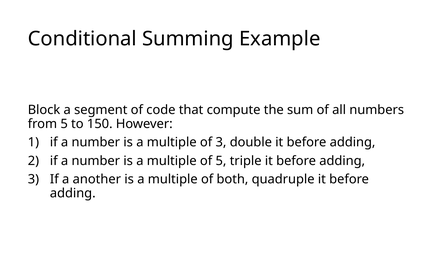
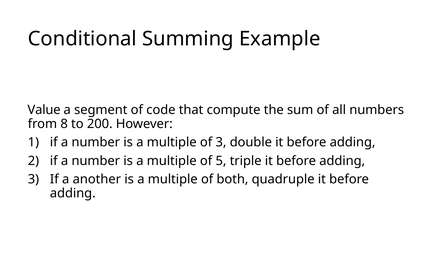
Block: Block -> Value (44, 110)
from 5: 5 -> 8 (64, 124)
150: 150 -> 200 (100, 124)
